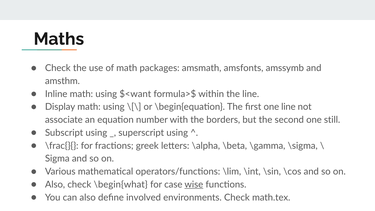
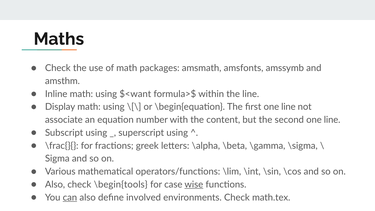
borders: borders -> content (223, 120)
second one still: still -> line (332, 120)
\begin{what: \begin{what -> \begin{tools (121, 184)
can underline: none -> present (70, 197)
